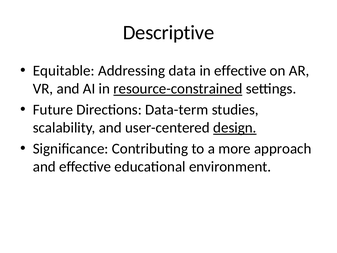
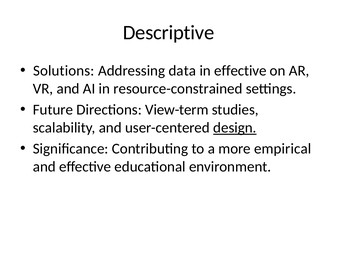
Equitable: Equitable -> Solutions (64, 71)
resource-constrained underline: present -> none (178, 89)
Data-term: Data-term -> View-term (177, 110)
approach: approach -> empirical (283, 149)
